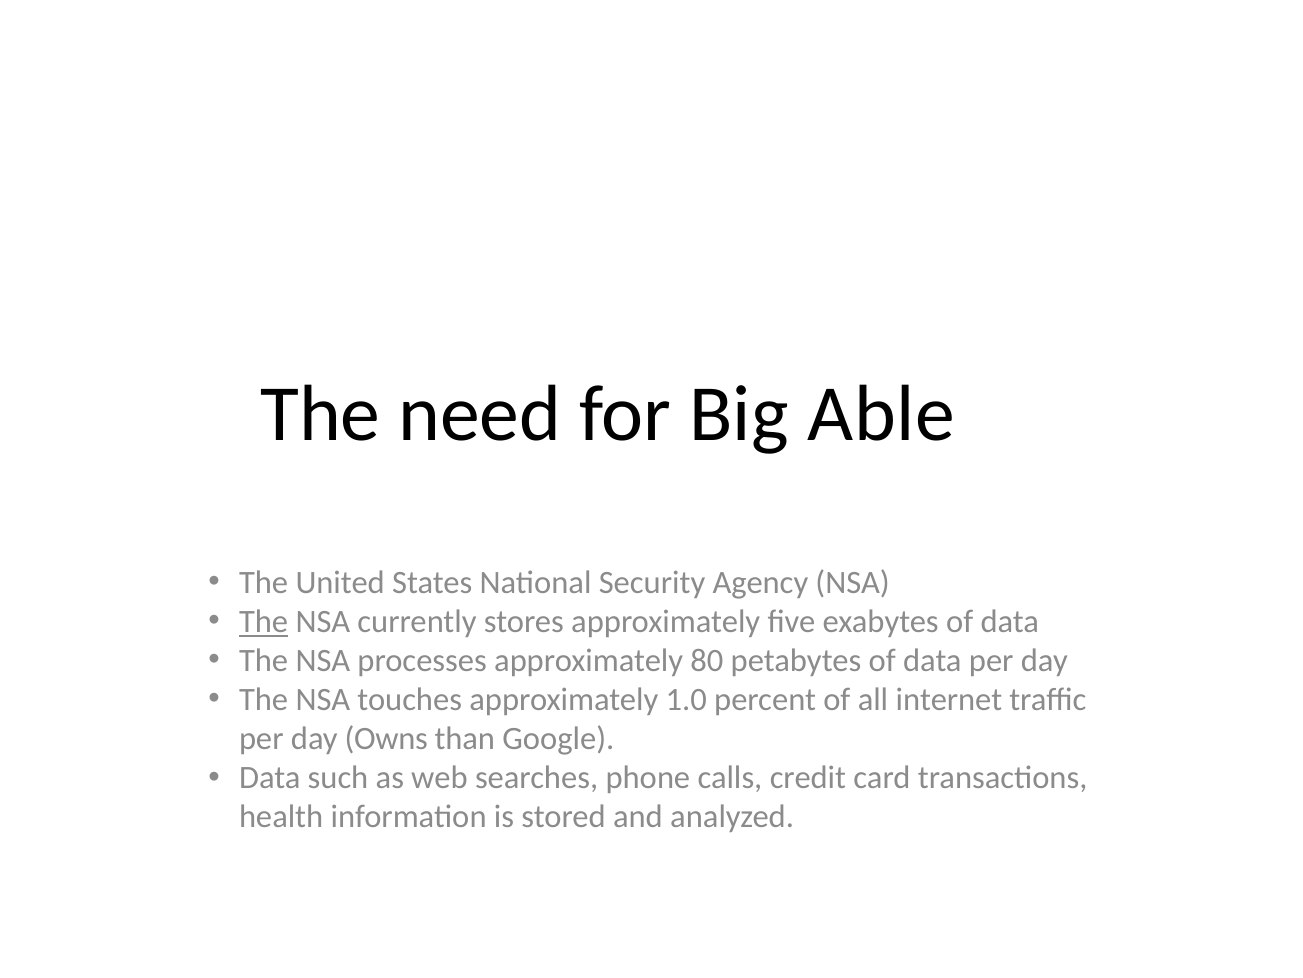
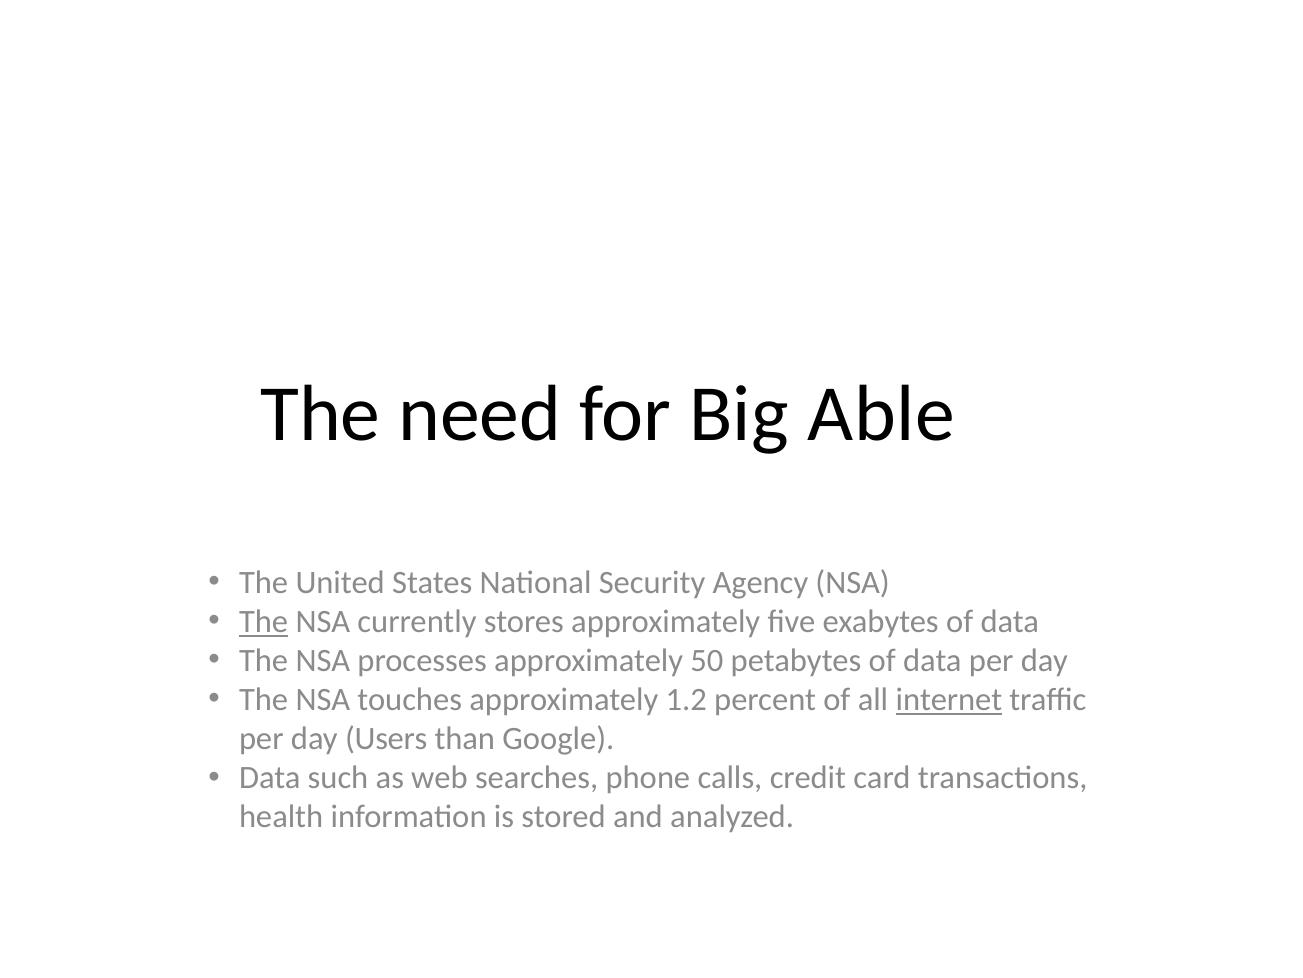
80: 80 -> 50 (707, 660)
1.0: 1.0 -> 1.2 (686, 699)
internet underline: none -> present (949, 699)
Owns: Owns -> Users (386, 738)
